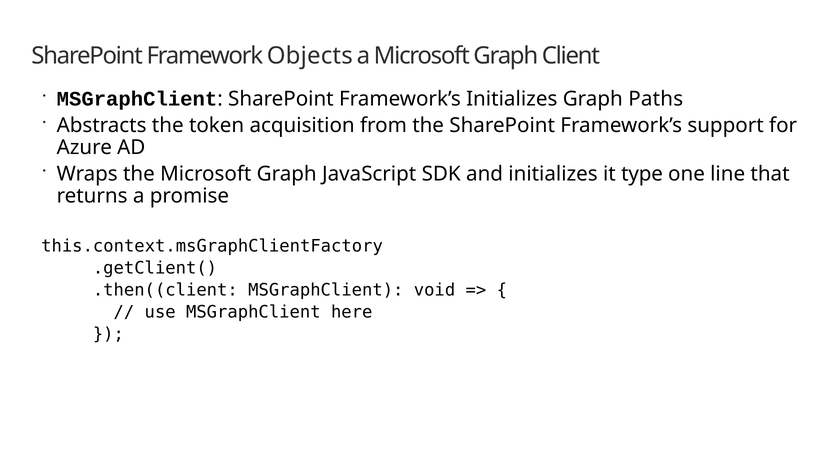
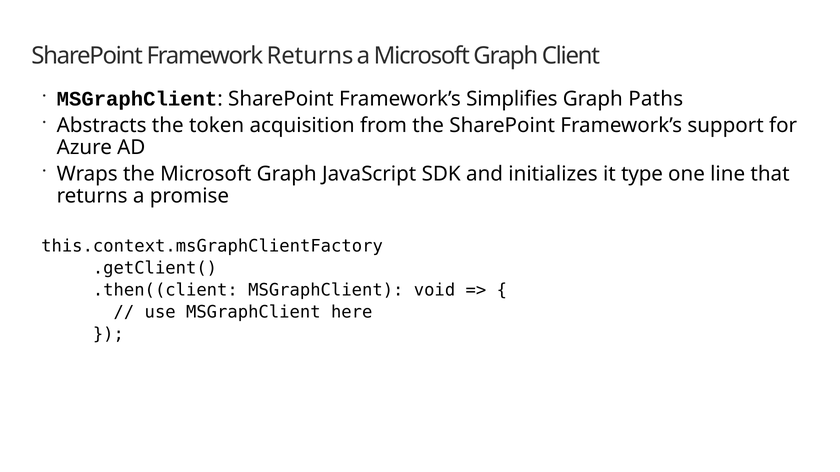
Framework Objects: Objects -> Returns (310, 56)
Framework’s Initializes: Initializes -> Simplifies (512, 99)
